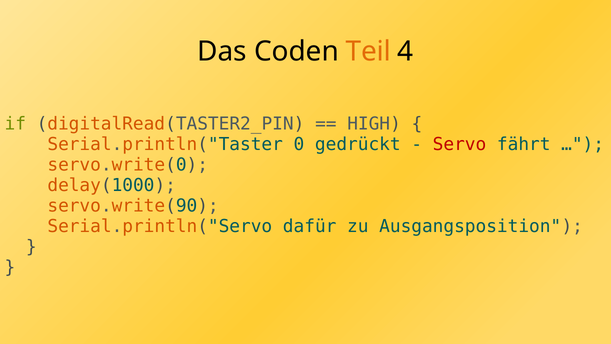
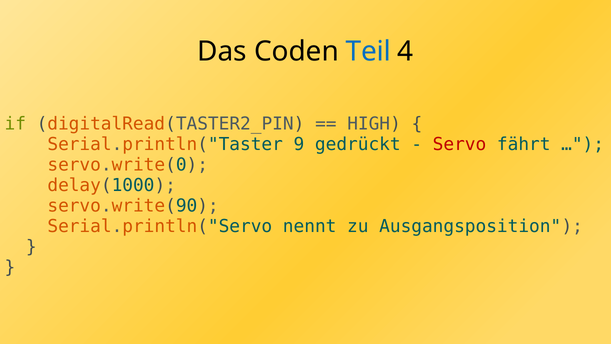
Teil colour: orange -> blue (368, 51)
0: 0 -> 9 (299, 144)
dafür: dafür -> nennt (310, 226)
